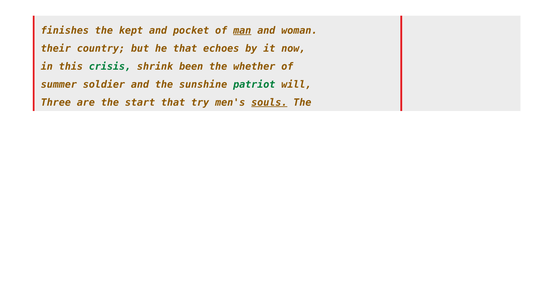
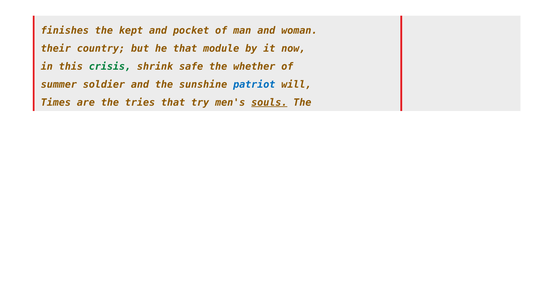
man underline: present -> none (242, 30)
echoes: echoes -> module (221, 48)
been: been -> safe (191, 66)
patriot colour: green -> blue (254, 84)
Three: Three -> Times (56, 102)
start: start -> tries (140, 102)
